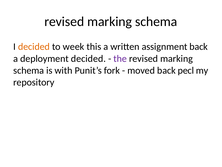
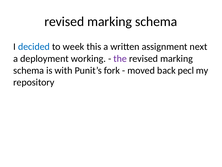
decided colour: orange -> blue (34, 47)
assignment back: back -> next (199, 47)
deployment decided: decided -> working (88, 58)
